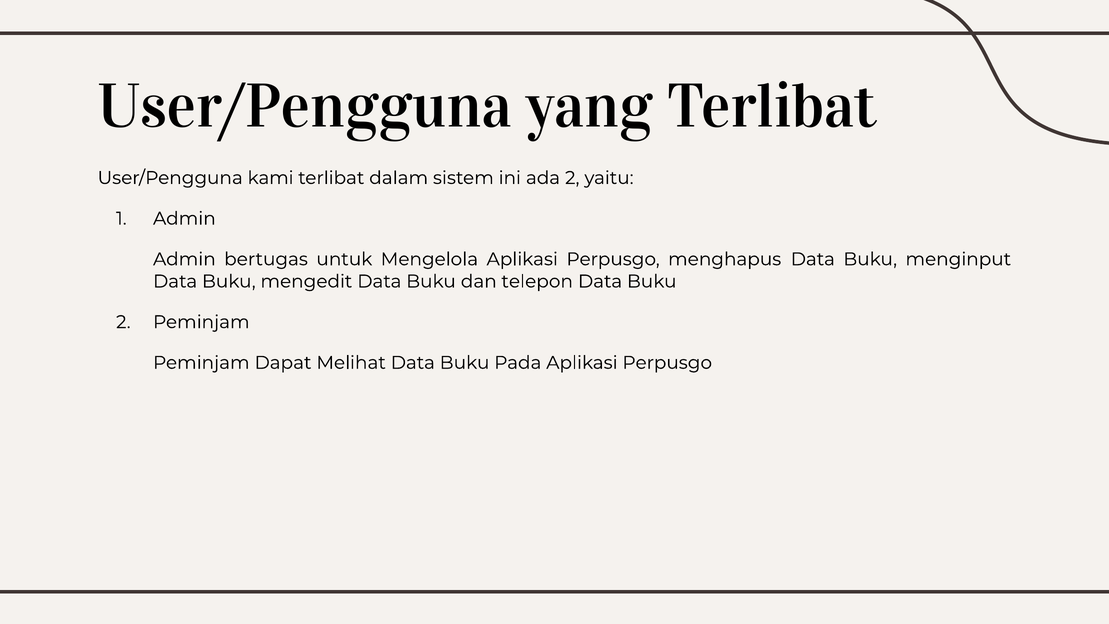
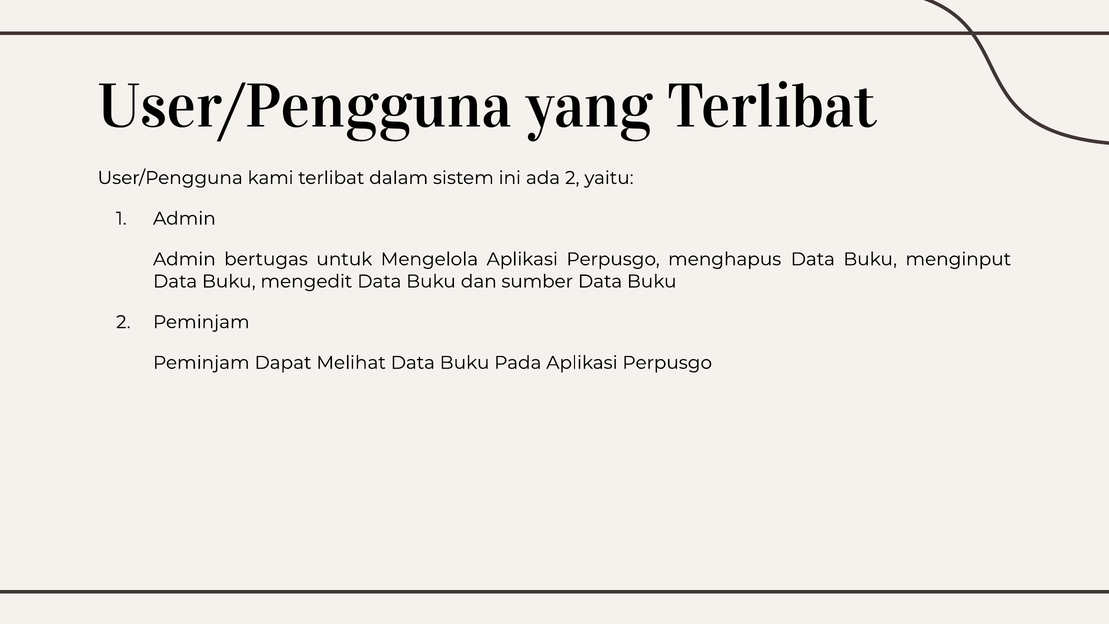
telepon: telepon -> sumber (537, 281)
